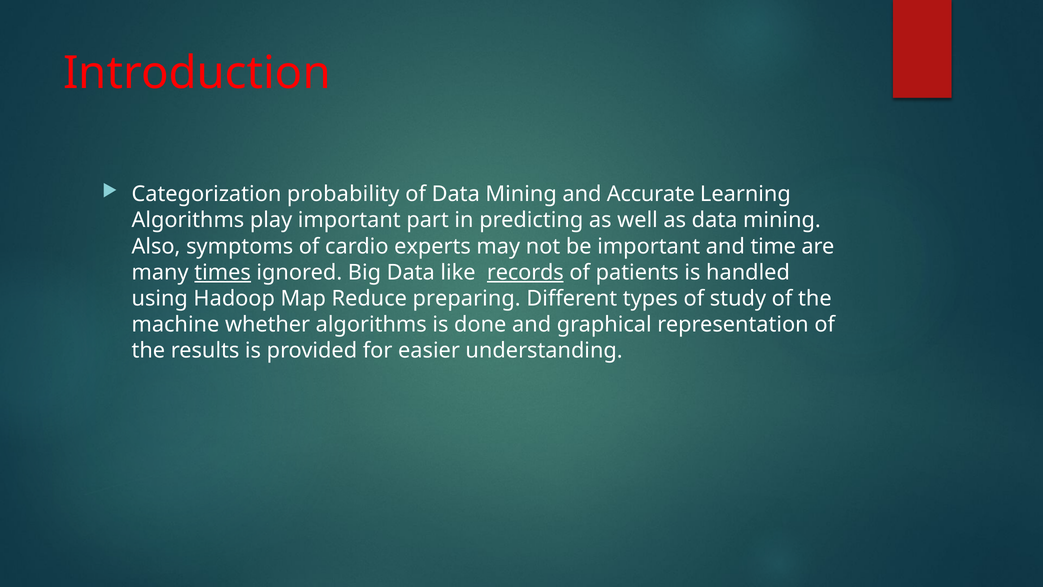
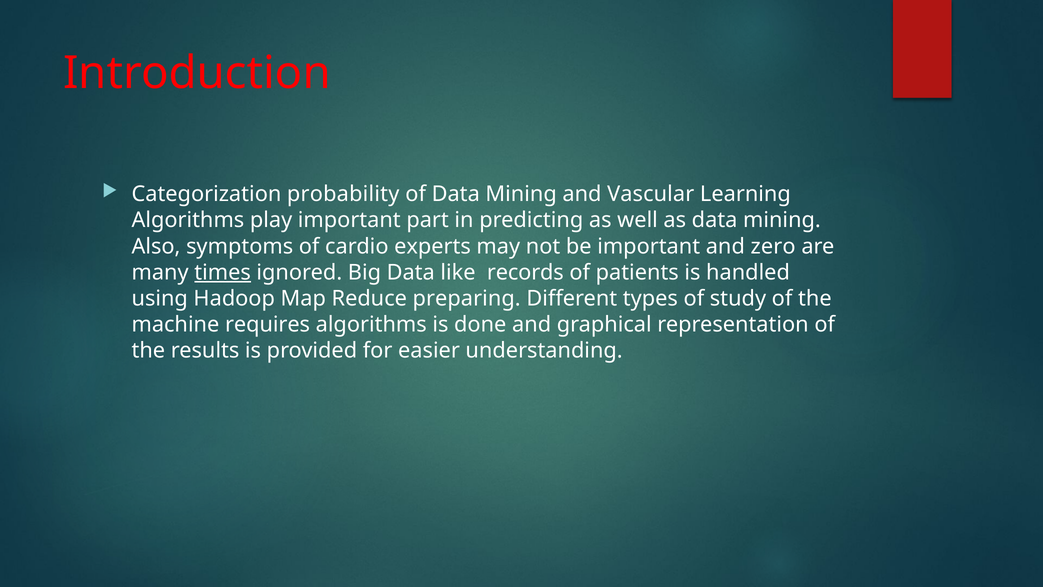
Accurate: Accurate -> Vascular (651, 194)
time: time -> zero (773, 246)
records underline: present -> none (525, 272)
whether: whether -> requires (268, 325)
